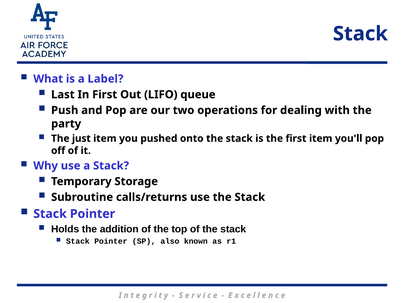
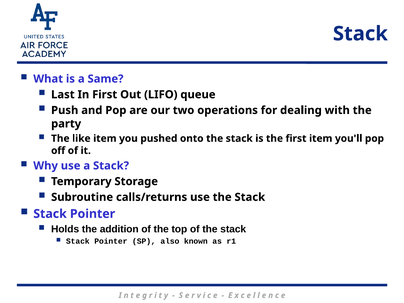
Label: Label -> Same (105, 79)
just: just -> like (81, 138)
